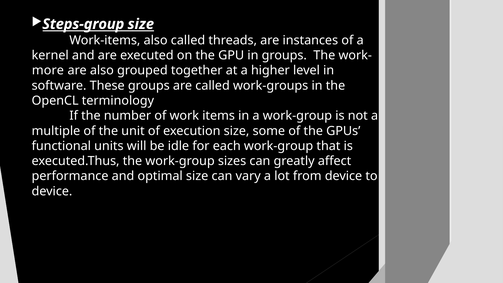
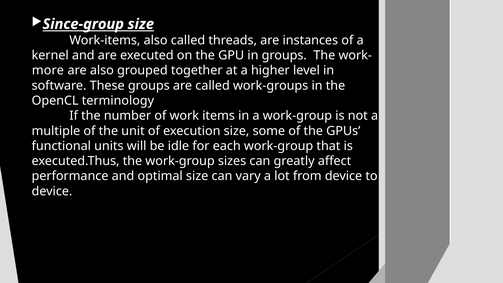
Steps-group: Steps-group -> Since-group (83, 24)
